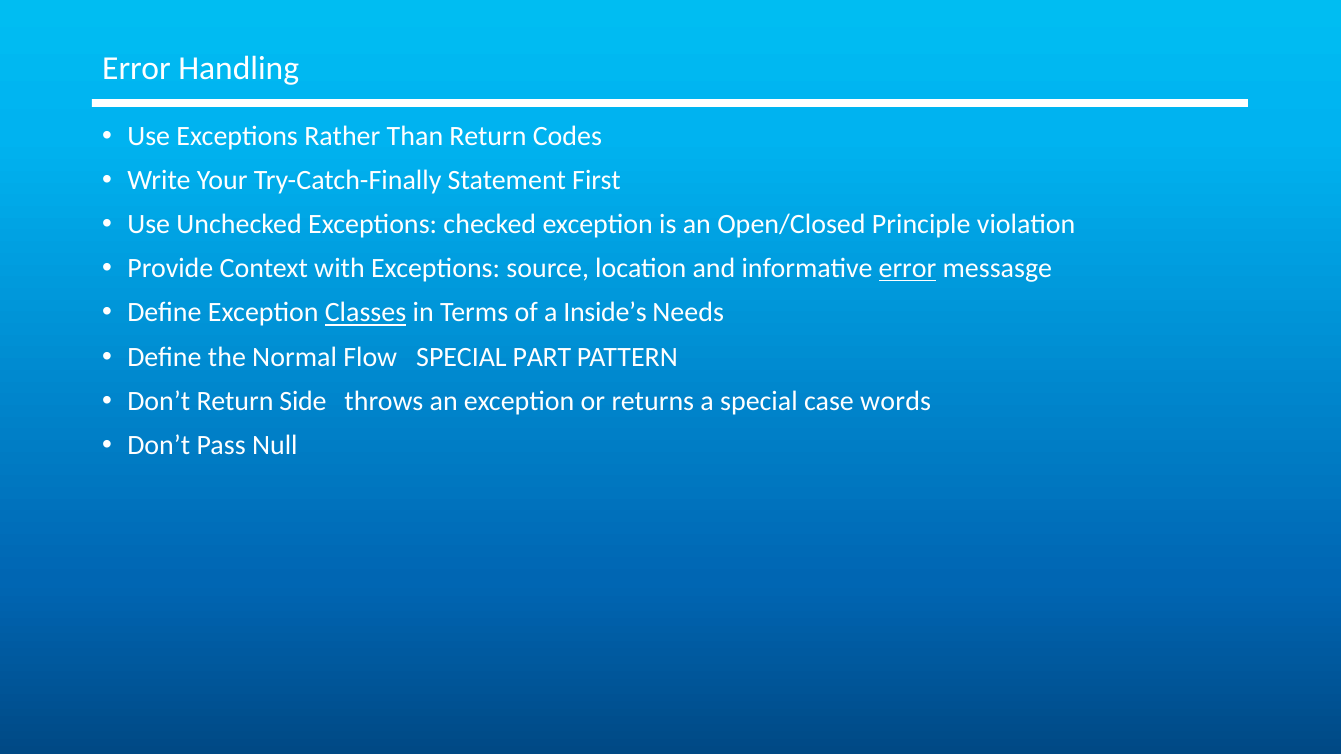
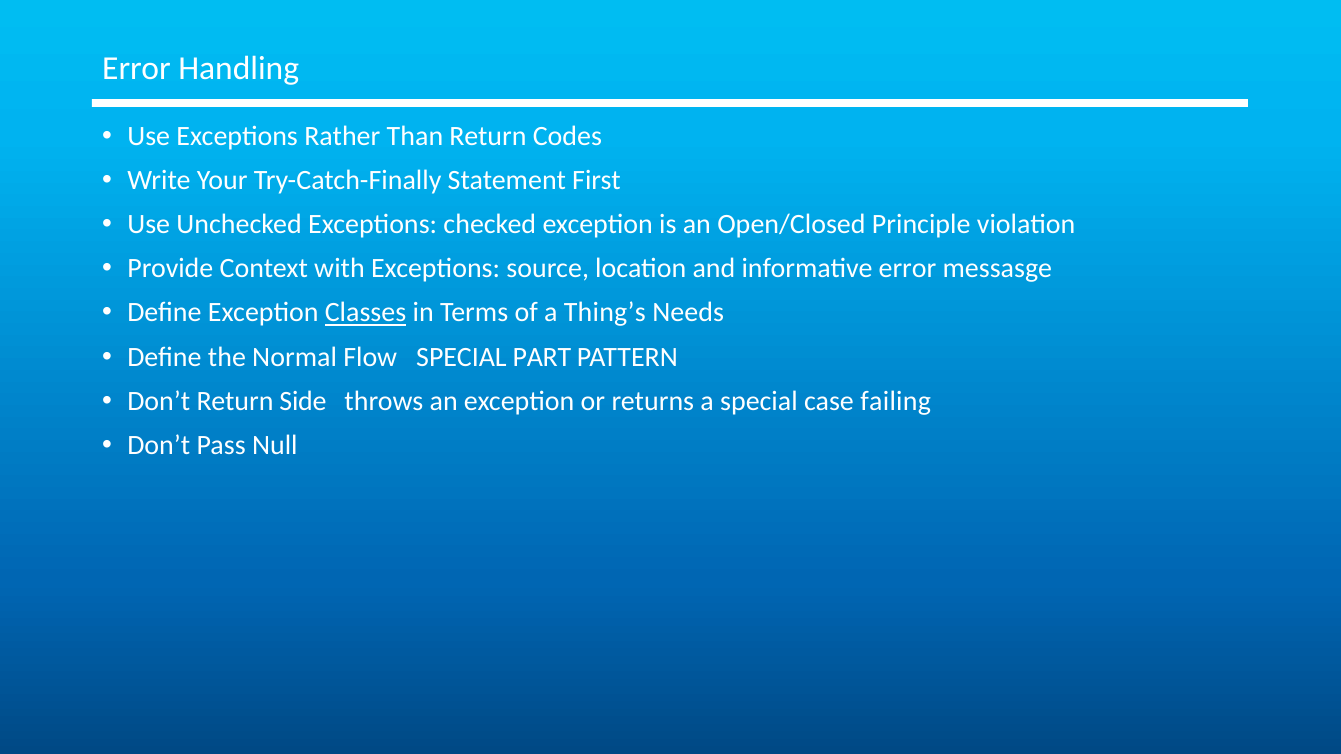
error underline: present -> none (908, 269)
Inside’s: Inside’s -> Thing’s (605, 313)
words: words -> failing (896, 401)
